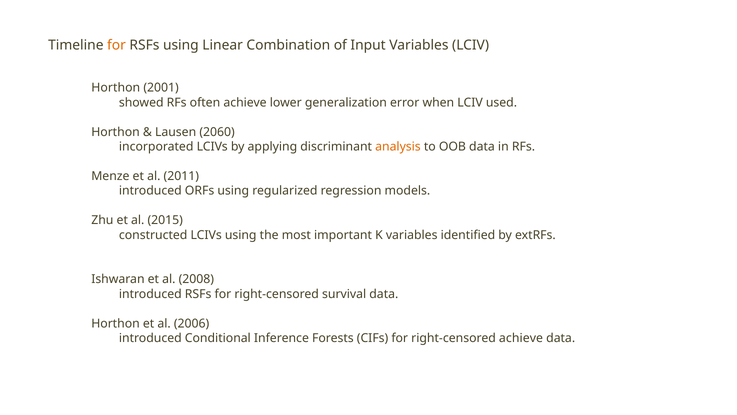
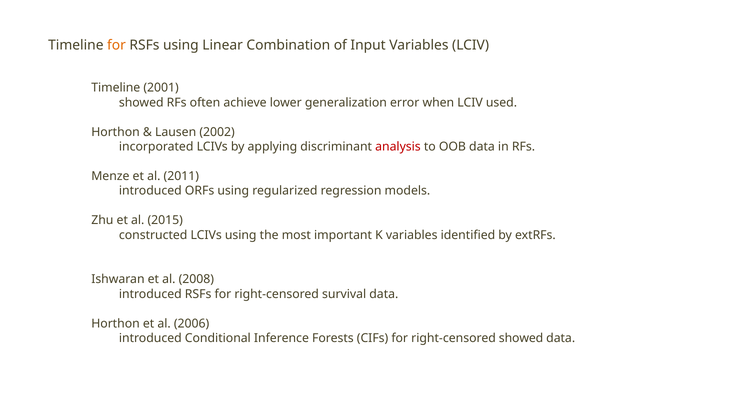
Horthon: Horthon -> Timeline (116, 88)
2060: 2060 -> 2002 (217, 132)
analysis colour: orange -> red (398, 147)
right-censored achieve: achieve -> showed (521, 338)
